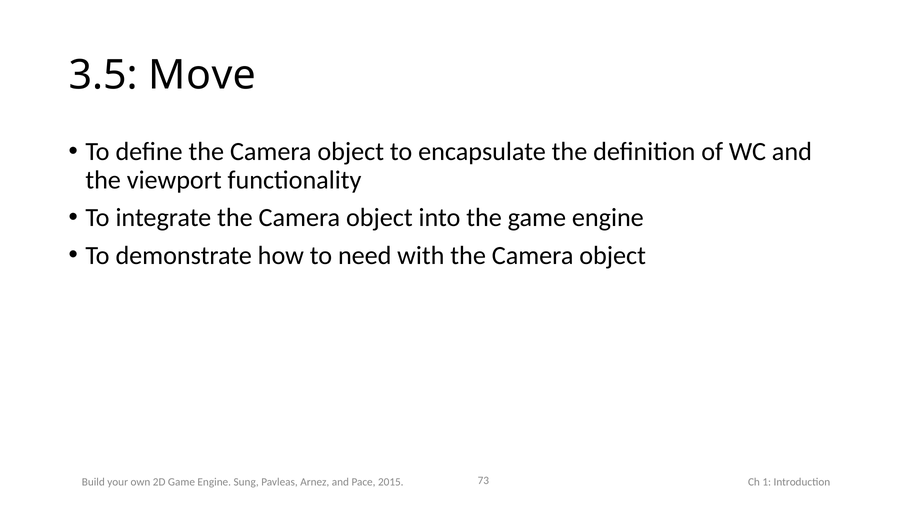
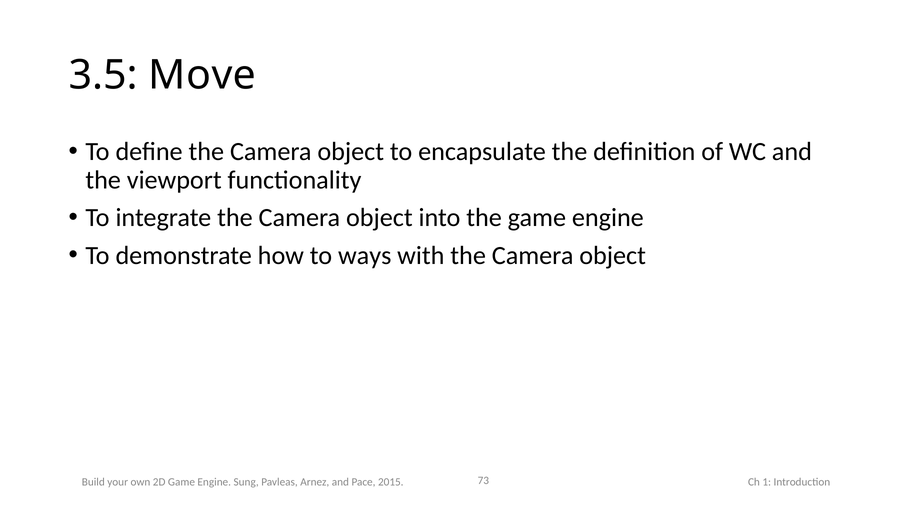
need: need -> ways (365, 256)
